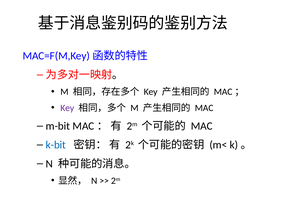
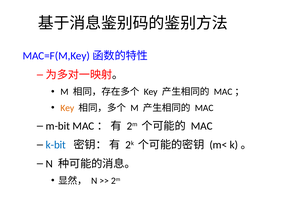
Key colour: purple -> orange (67, 108)
